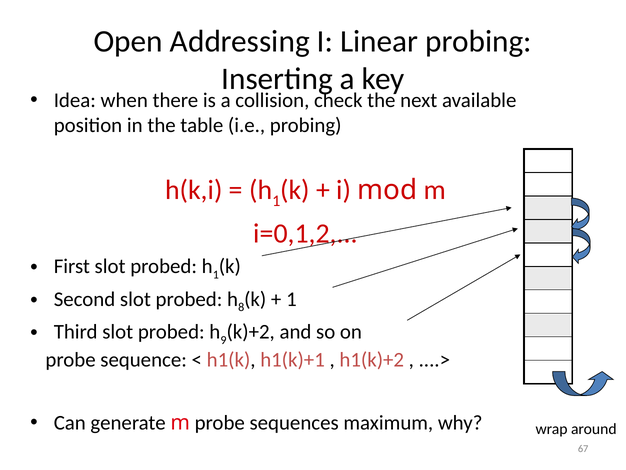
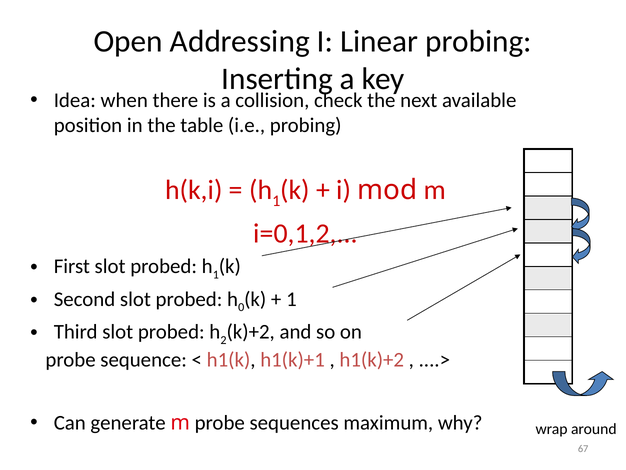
8: 8 -> 0 (241, 307)
9: 9 -> 2 (224, 340)
